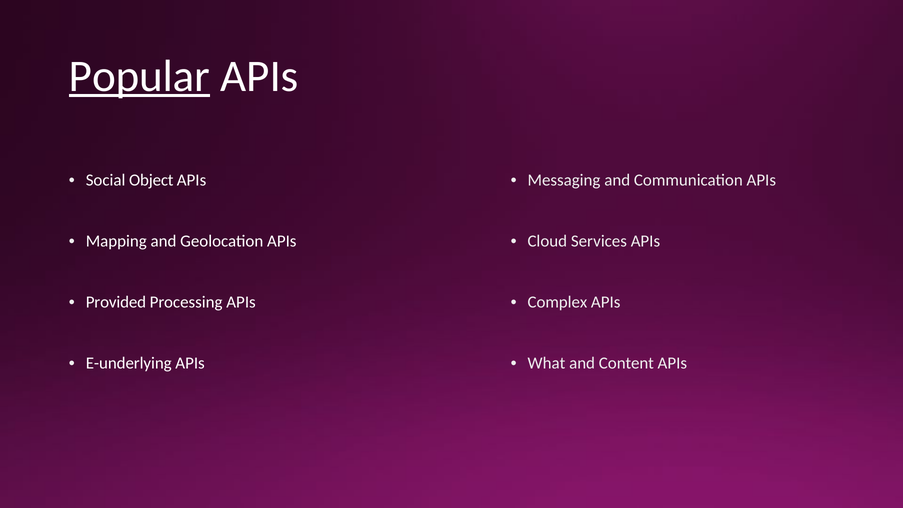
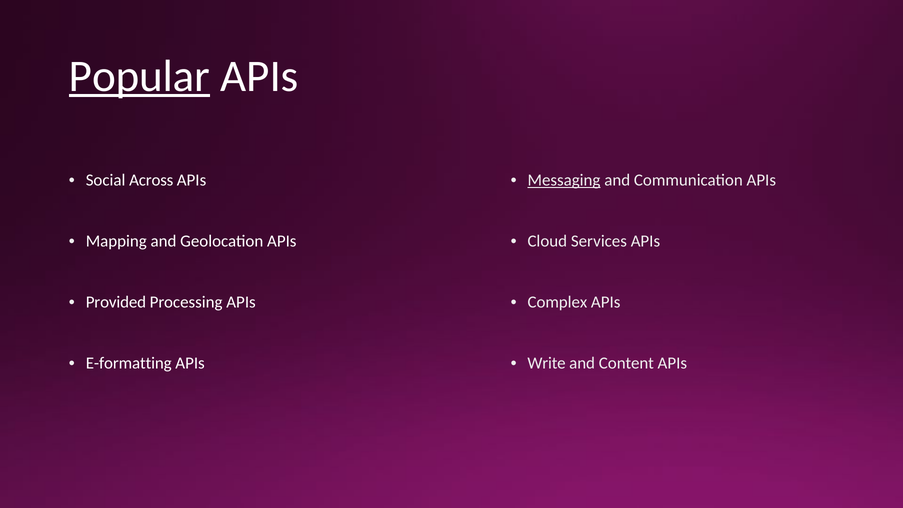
Object: Object -> Across (151, 180)
Messaging underline: none -> present (564, 180)
E-underlying: E-underlying -> E-formatting (129, 363)
What: What -> Write (547, 363)
